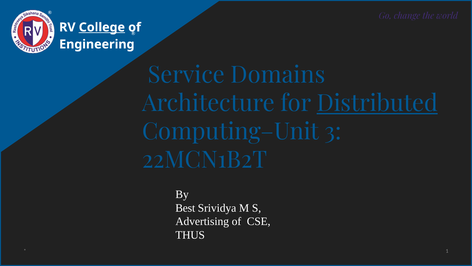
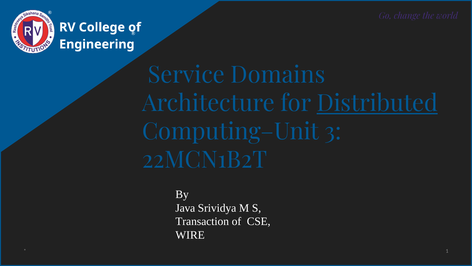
College underline: present -> none (102, 27)
Best: Best -> Java (185, 208)
Advertising: Advertising -> Transaction (202, 221)
THUS: THUS -> WIRE (190, 235)
